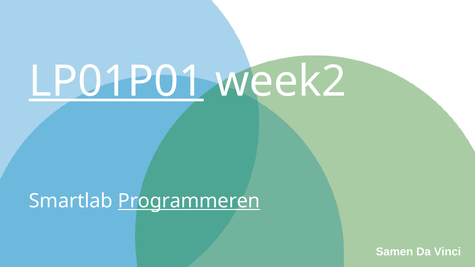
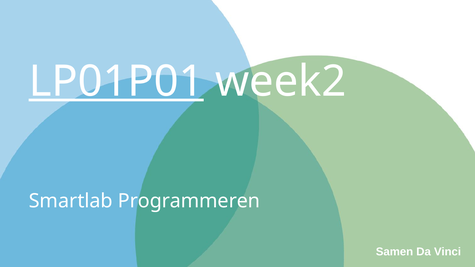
Programmeren underline: present -> none (189, 201)
